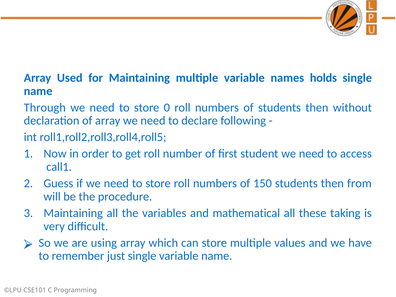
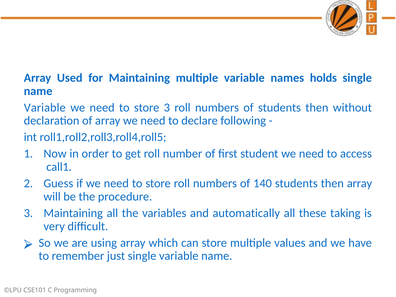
Through: Through -> Variable (45, 107)
store 0: 0 -> 3 (167, 107)
150: 150 -> 140 (263, 183)
then from: from -> array (360, 183)
mathematical: mathematical -> automatically (246, 213)
